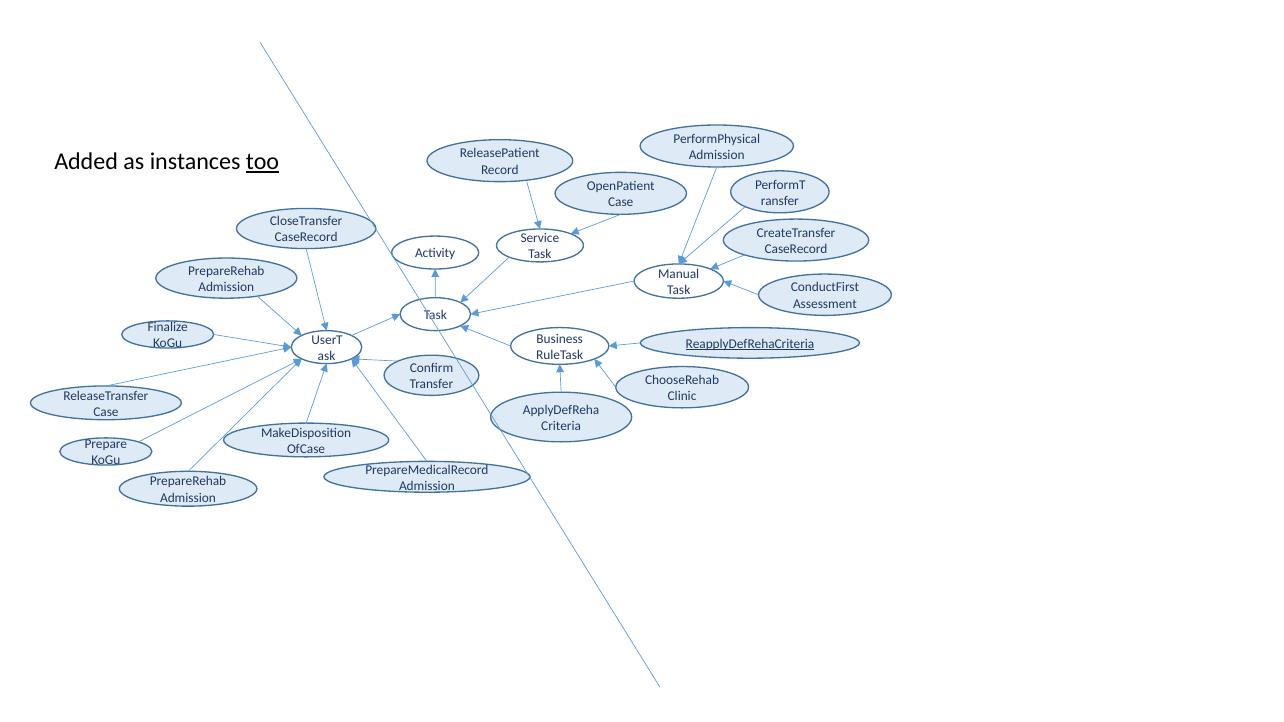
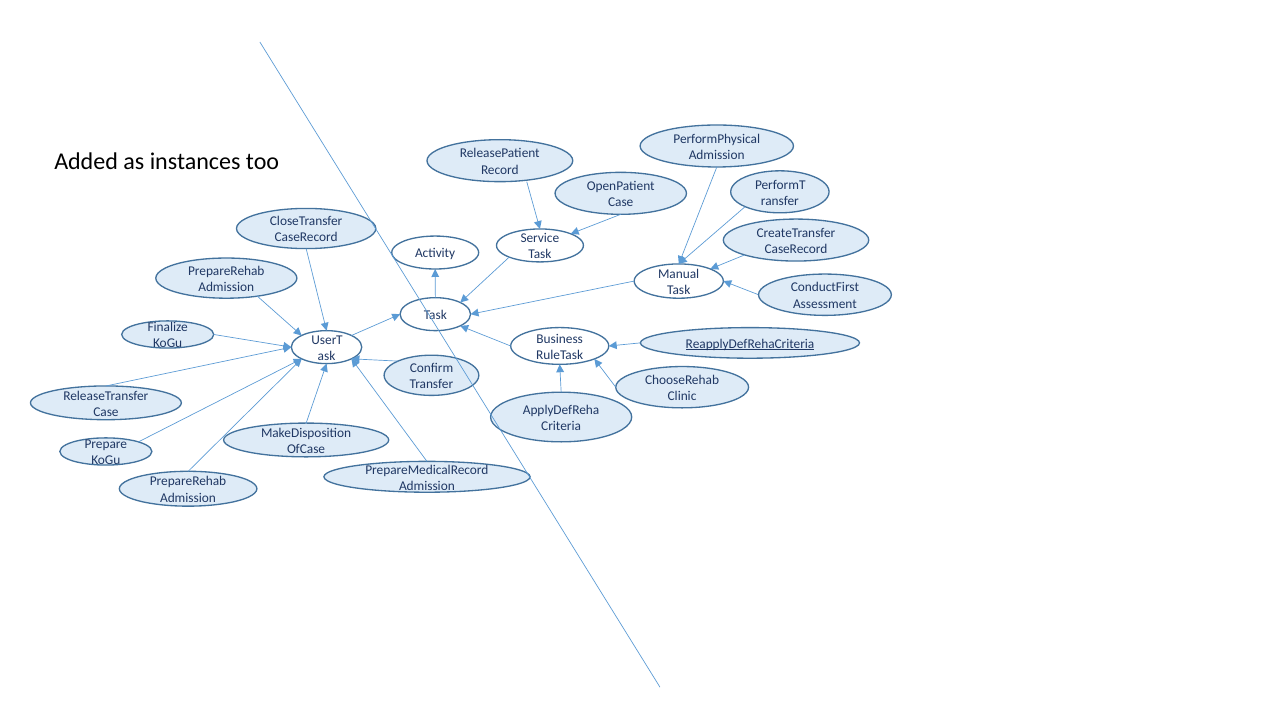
too underline: present -> none (263, 162)
